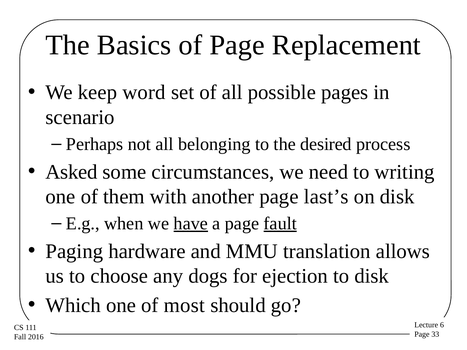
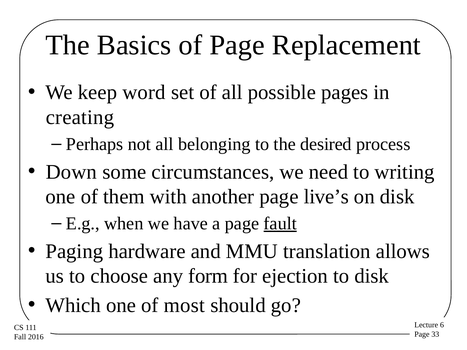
scenario: scenario -> creating (80, 117)
Asked: Asked -> Down (71, 172)
last’s: last’s -> live’s (326, 197)
have underline: present -> none (191, 224)
dogs: dogs -> form (208, 276)
